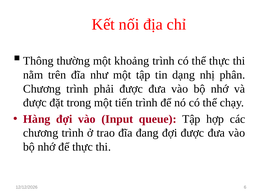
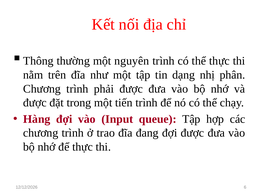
khoảng: khoảng -> nguyên (132, 61)
